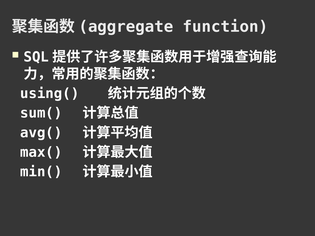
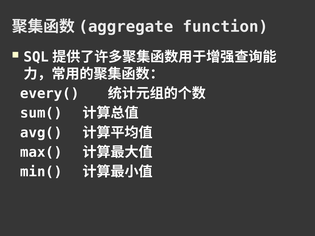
using(: using( -> every( (50, 94)
